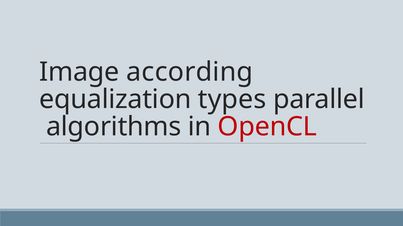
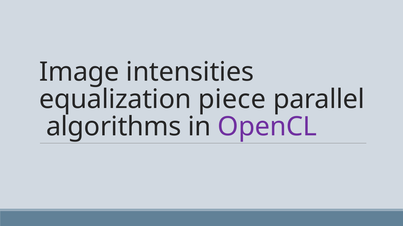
according: according -> intensities (190, 72)
types: types -> piece (232, 100)
OpenCL colour: red -> purple (267, 127)
